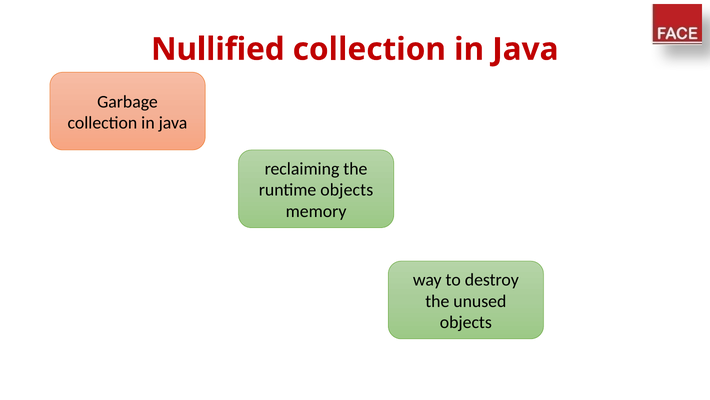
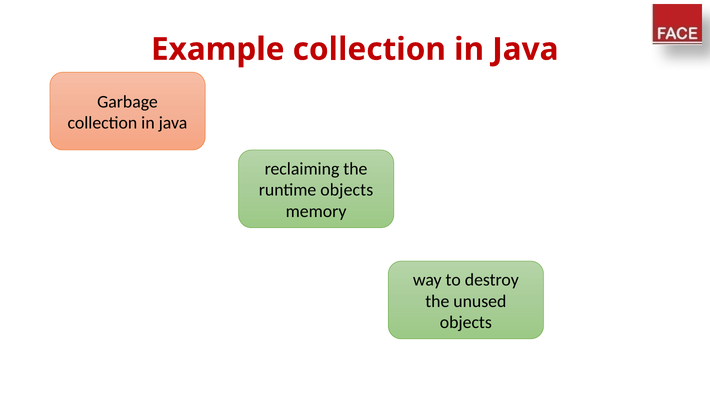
Nullified: Nullified -> Example (218, 49)
